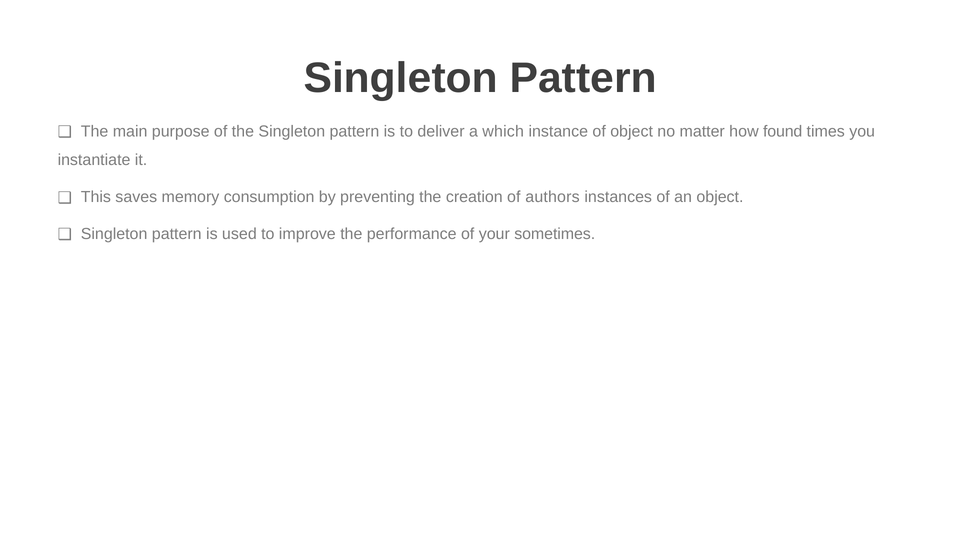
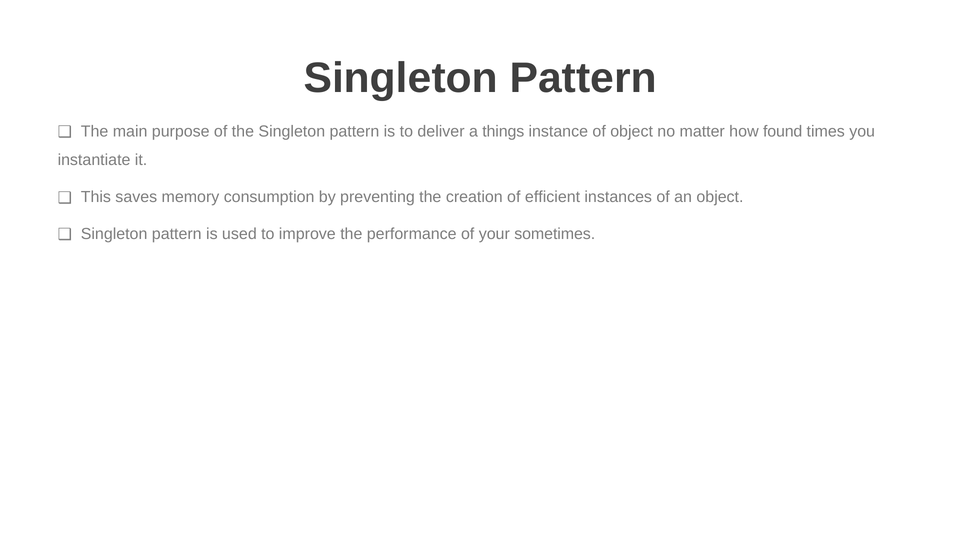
which: which -> things (503, 131)
authors: authors -> efficient (553, 197)
